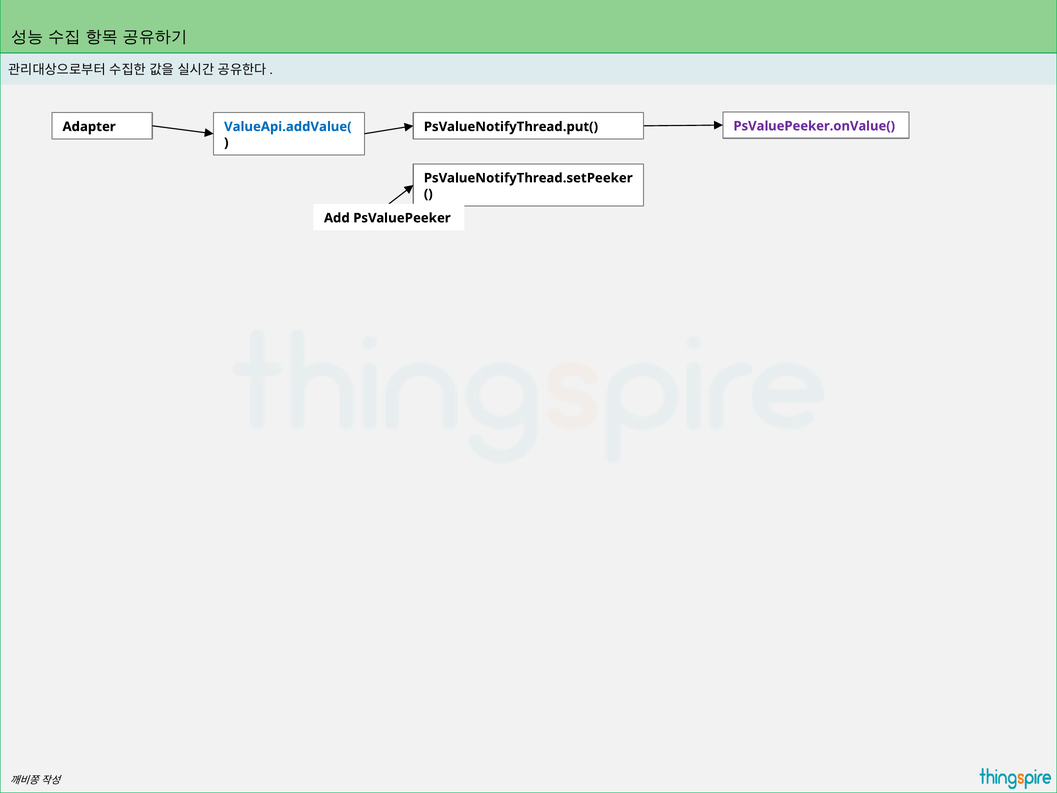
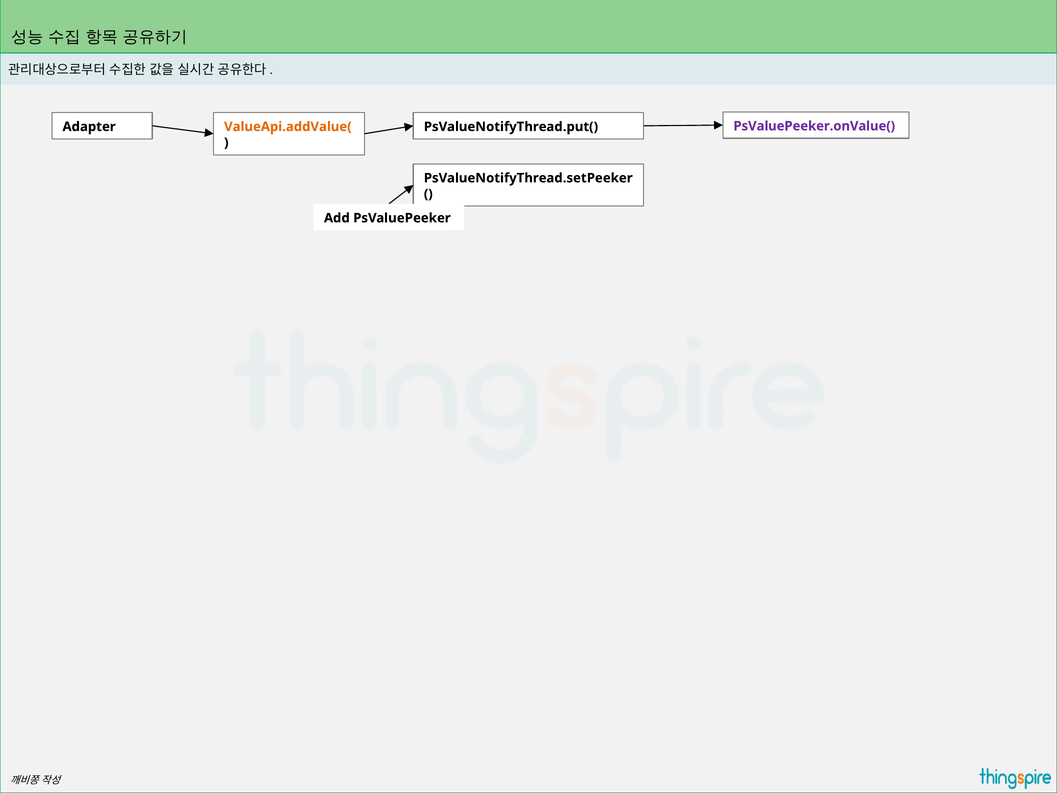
ValueApi.addValue( colour: blue -> orange (288, 127)
